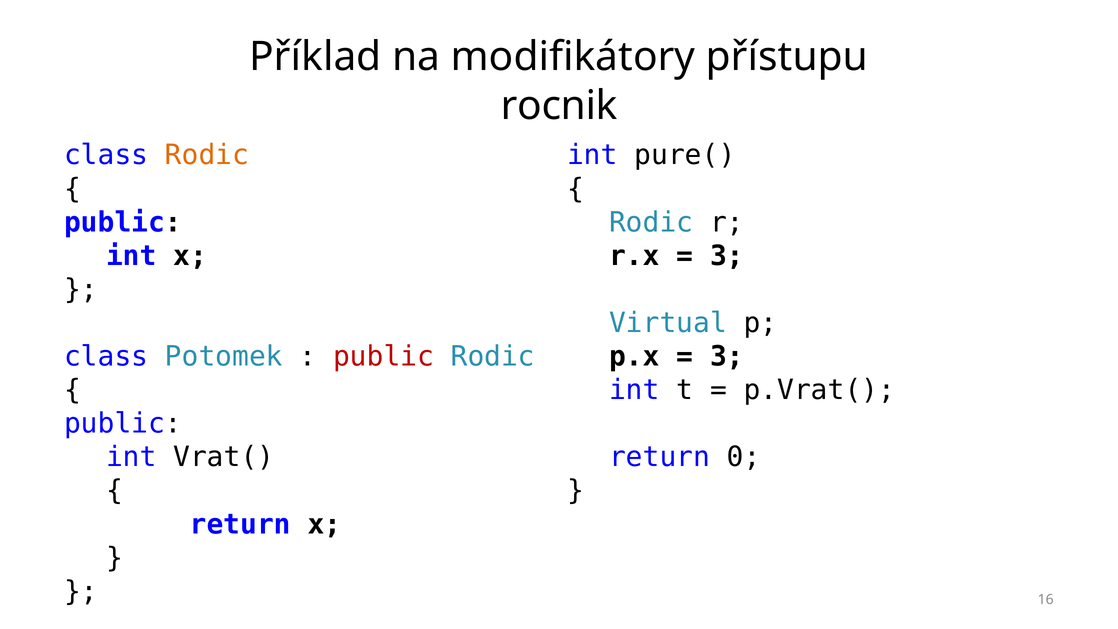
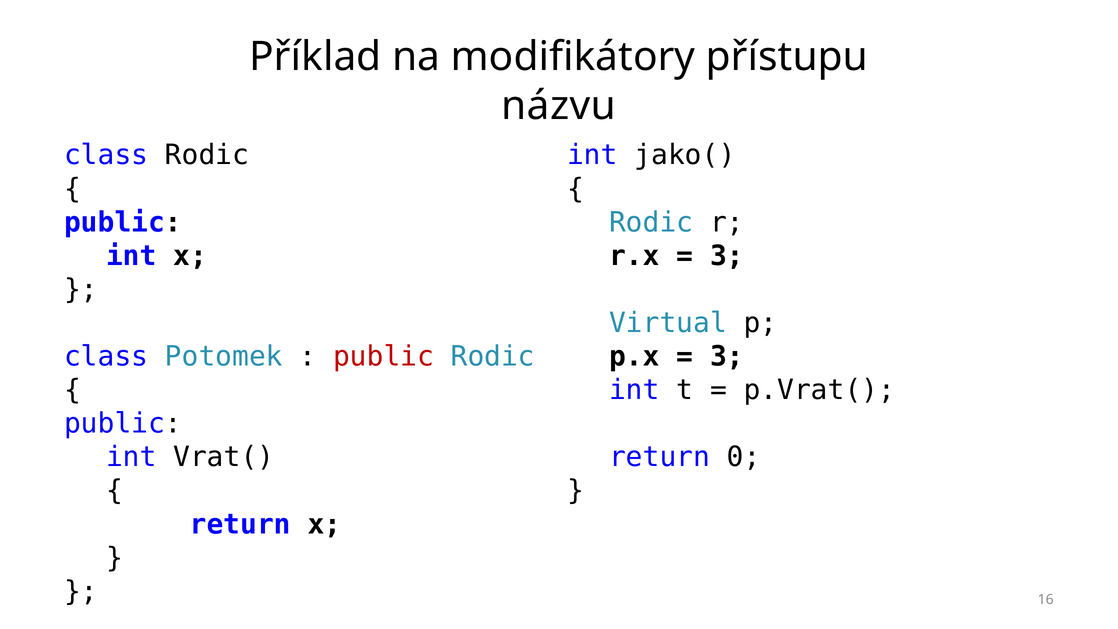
rocnik: rocnik -> názvu (559, 106)
Rodic colour: orange -> black (207, 155)
pure(: pure( -> jako( (685, 155)
